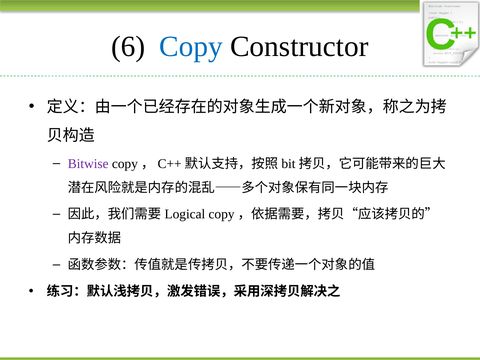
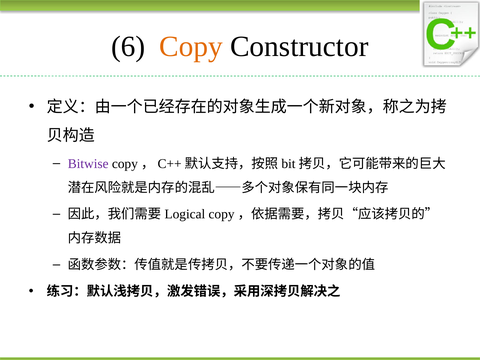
Copy colour: blue -> orange (191, 46)
